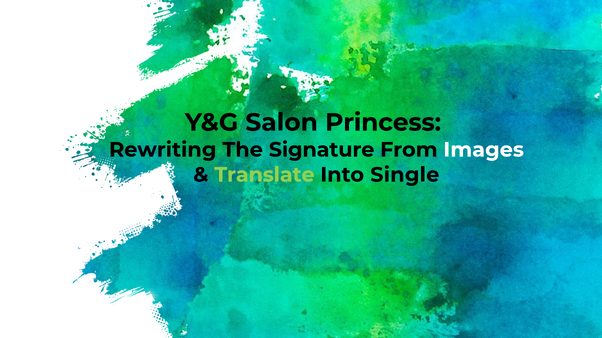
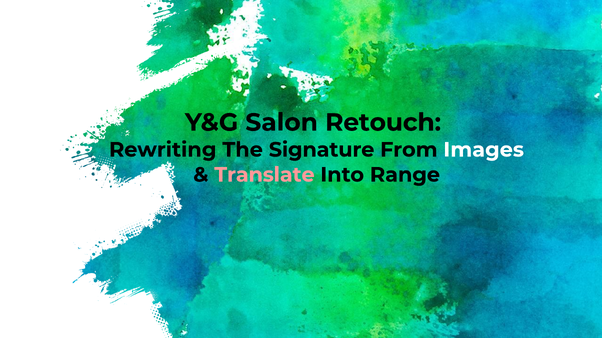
Princess: Princess -> Retouch (383, 123)
Translate colour: light green -> pink (264, 175)
Single: Single -> Range (405, 175)
